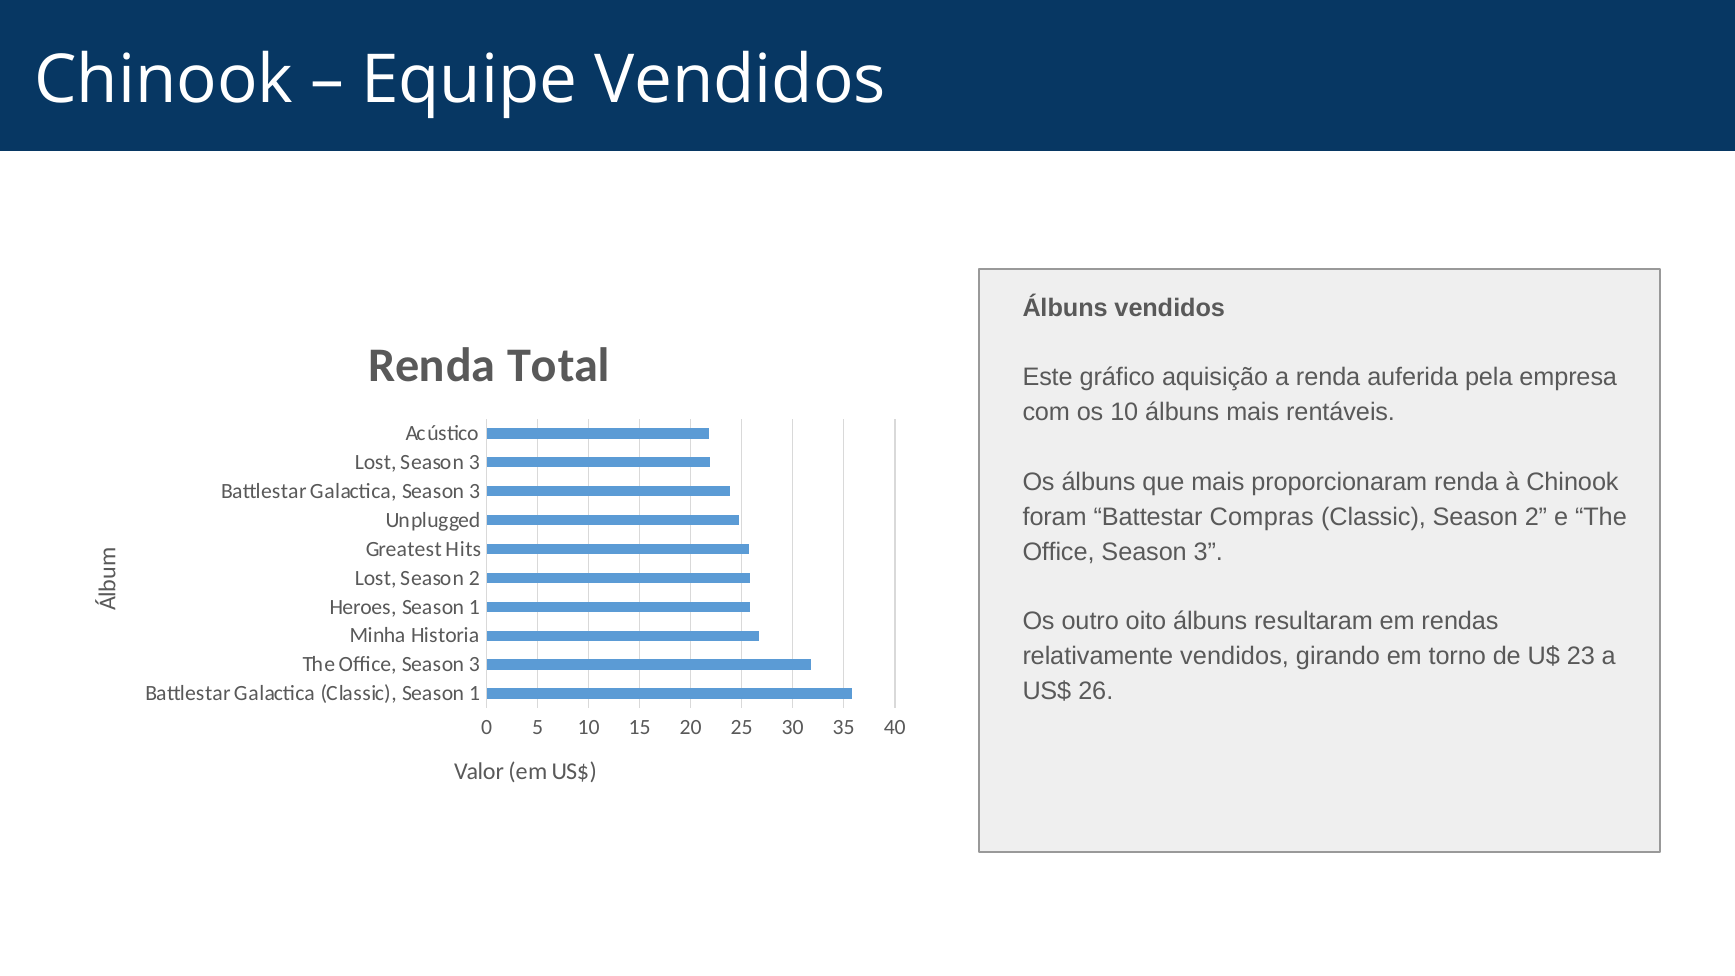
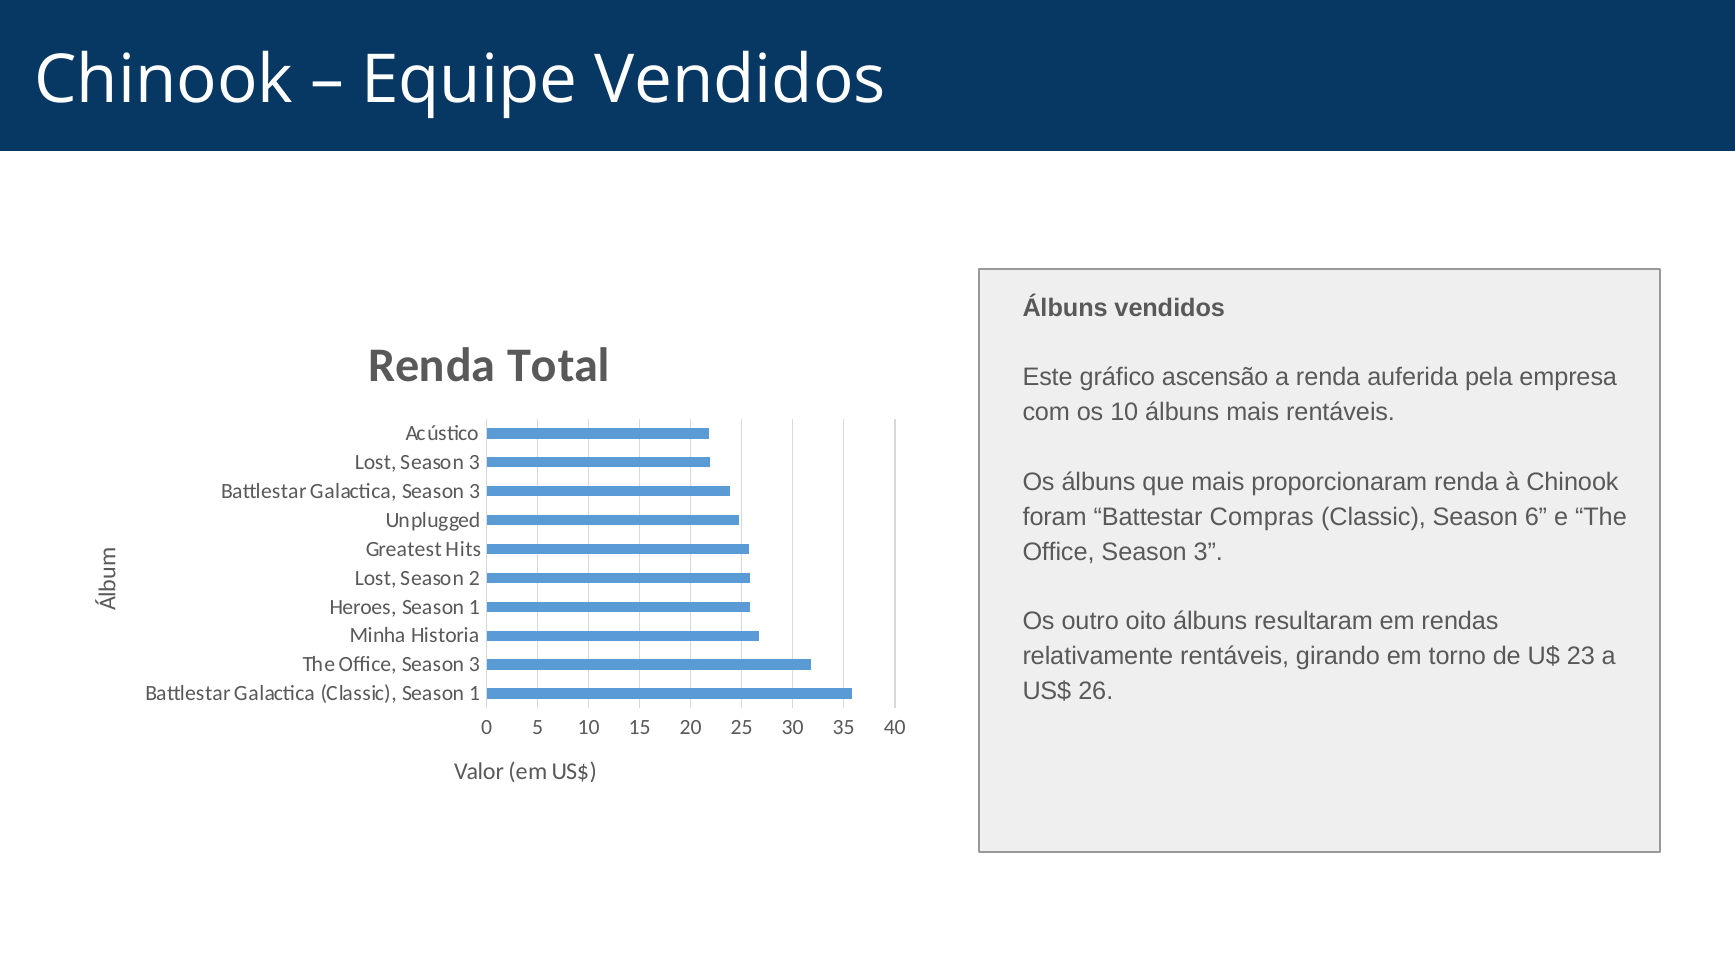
aquisição: aquisição -> ascensão (1215, 378)
Classic Season 2: 2 -> 6 (1536, 517)
relativamente vendidos: vendidos -> rentáveis (1235, 656)
